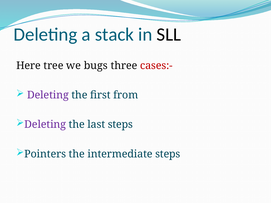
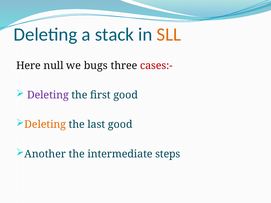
SLL colour: black -> orange (169, 35)
tree: tree -> null (53, 66)
first from: from -> good (126, 95)
Deleting colour: purple -> orange (45, 125)
last steps: steps -> good (120, 125)
Pointers: Pointers -> Another (45, 154)
